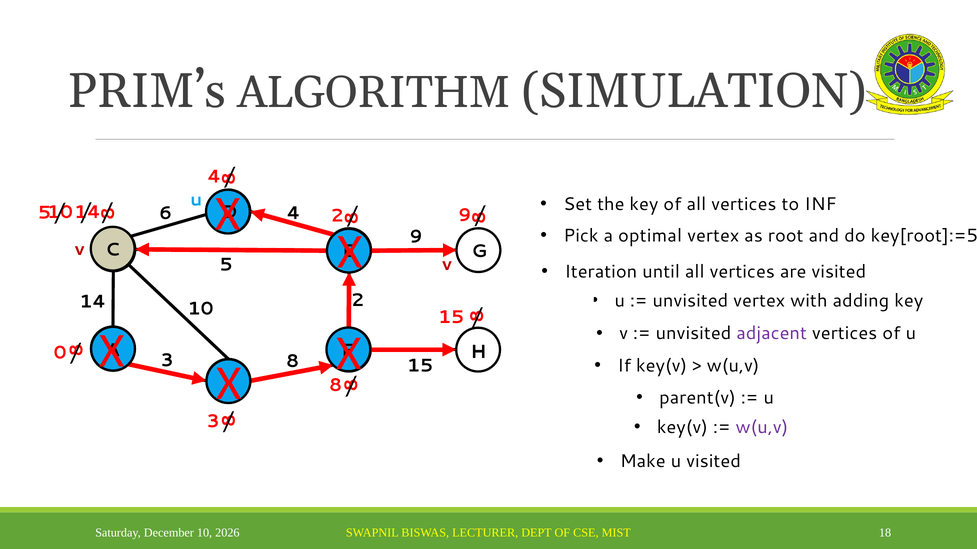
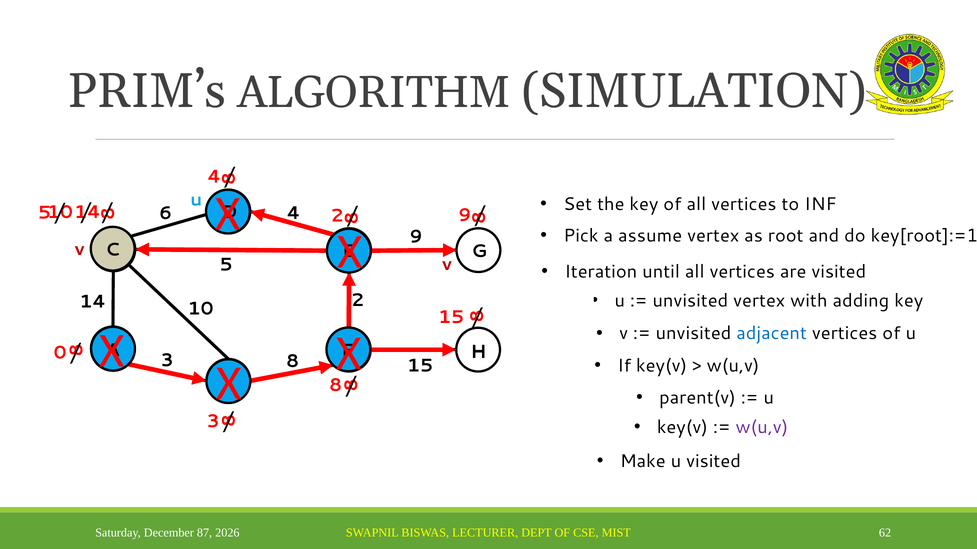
optimal: optimal -> assume (650, 236)
key[root]:=5: key[root]:=5 -> key[root]:=1 (924, 236)
adjacent colour: purple -> blue (772, 334)
10: 10 -> 87 (205, 533)
18: 18 -> 62 (885, 533)
